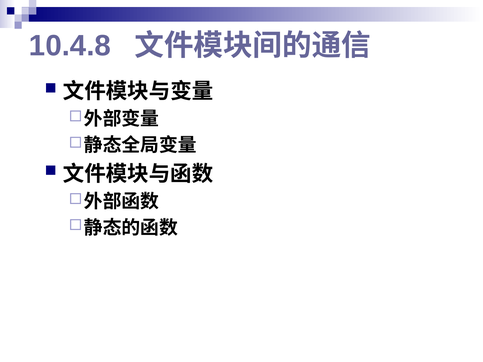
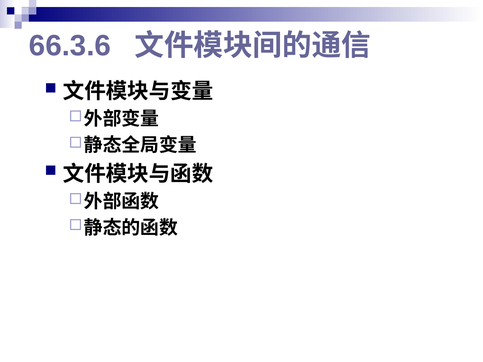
10.4.8: 10.4.8 -> 66.3.6 (70, 46)
